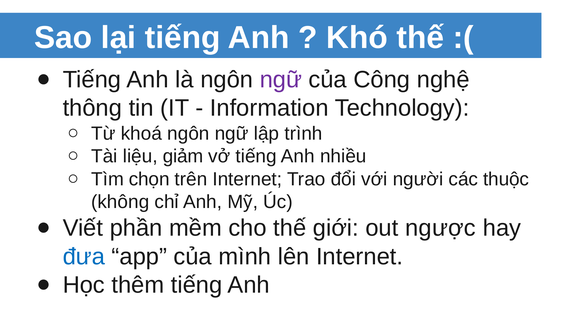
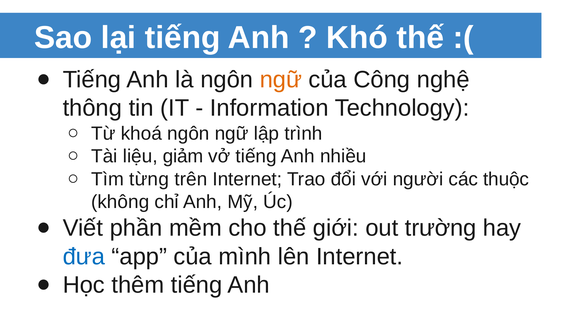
ngữ colour: purple -> orange (281, 80)
chọn: chọn -> từng (149, 179)
ngược: ngược -> trường (441, 228)
